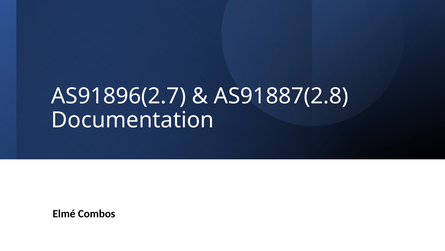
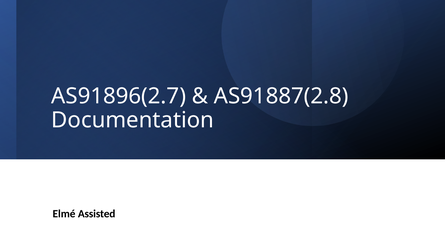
Combos: Combos -> Assisted (97, 213)
